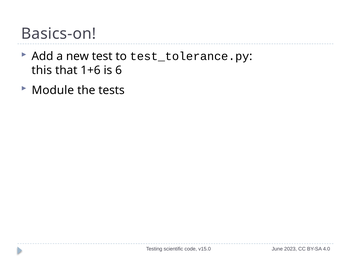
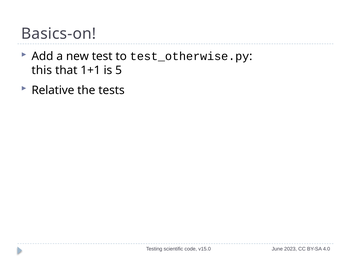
test_tolerance.py: test_tolerance.py -> test_otherwise.py (190, 56)
1+6: 1+6 -> 1+1 (91, 70)
6: 6 -> 5 (119, 70)
Module: Module -> Relative (53, 90)
